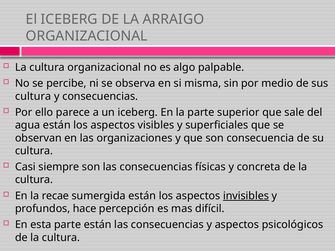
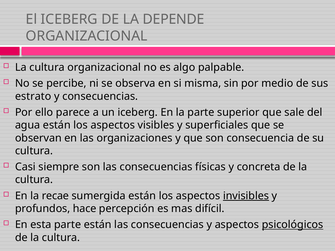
ARRAIGO: ARRAIGO -> DEPENDE (174, 19)
cultura: cultura -> estrato (33, 96)
psicológicos underline: none -> present (293, 225)
